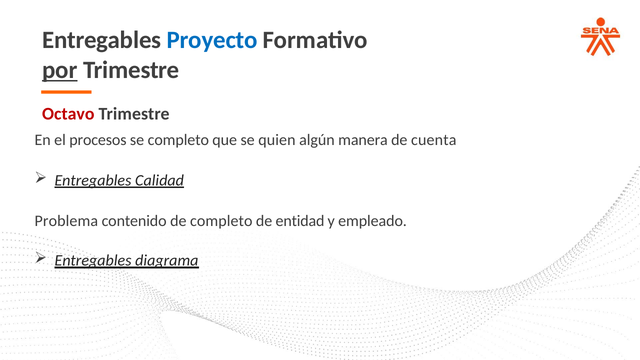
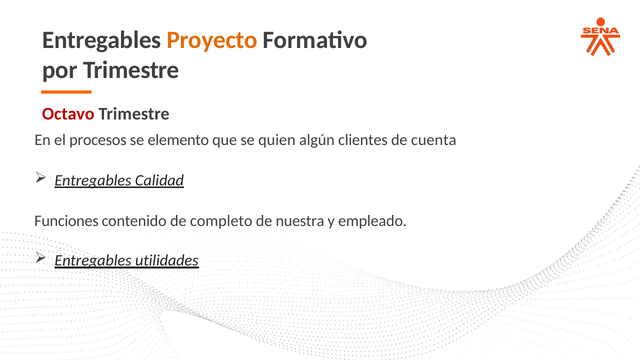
Proyecto colour: blue -> orange (212, 40)
por underline: present -> none (60, 70)
se completo: completo -> elemento (178, 140)
manera: manera -> clientes (363, 140)
Problema: Problema -> Funciones (66, 221)
entidad: entidad -> nuestra (300, 221)
diagrama: diagrama -> utilidades (167, 261)
